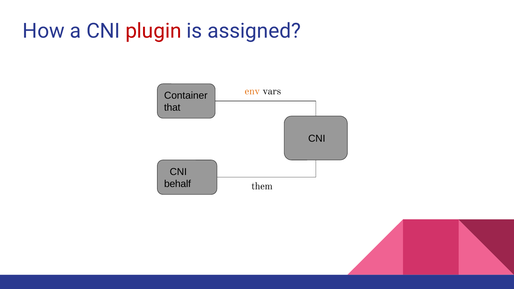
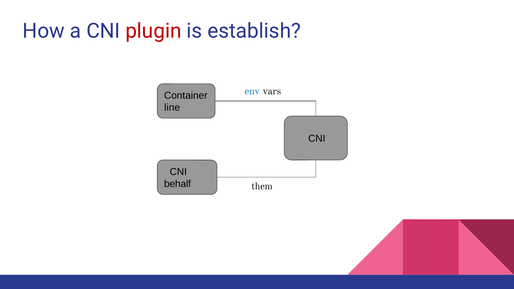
assigned: assigned -> establish (254, 31)
env colour: orange -> blue (252, 91)
that: that -> line (172, 108)
